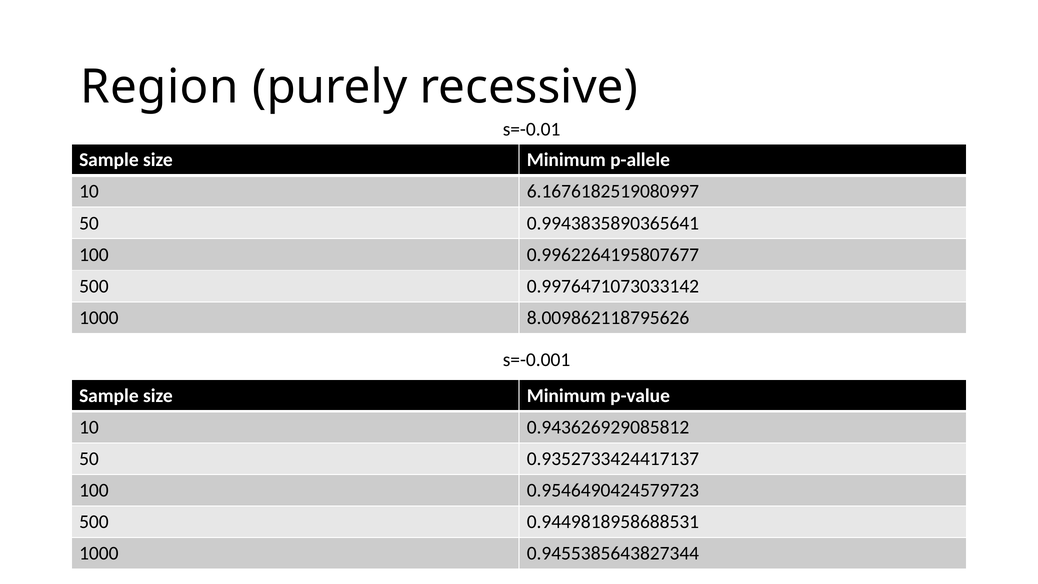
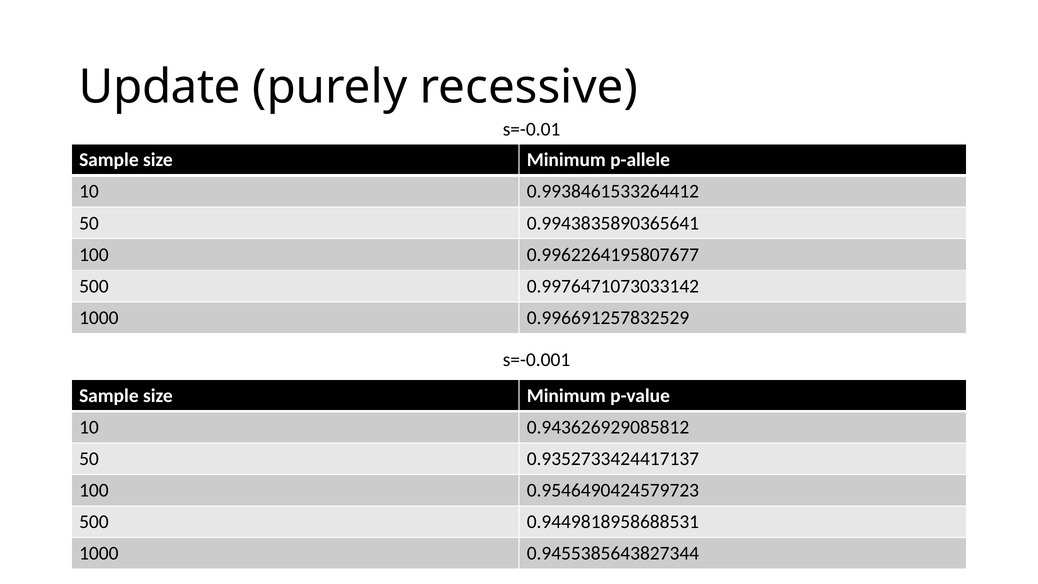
Region: Region -> Update (160, 87)
6.1676182519080997: 6.1676182519080997 -> 0.9938461533264412 (613, 192)
8.009862118795626: 8.009862118795626 -> 0.996691257832529 (608, 318)
